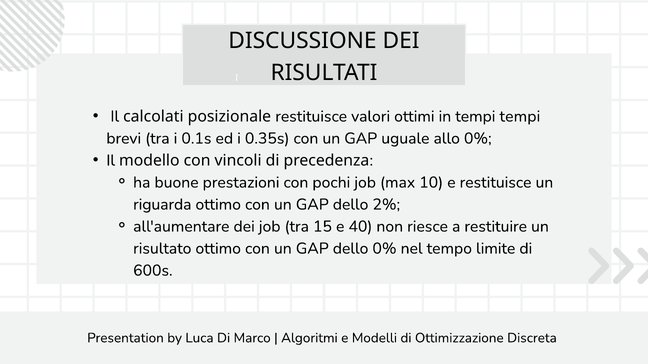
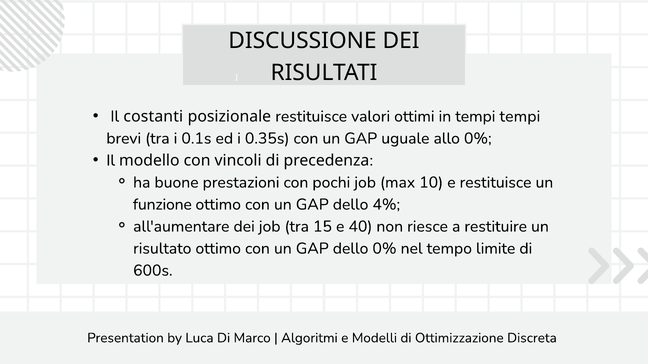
calcolati: calcolati -> costanti (153, 117)
riguarda: riguarda -> funzione (162, 205)
2%: 2% -> 4% (386, 205)
